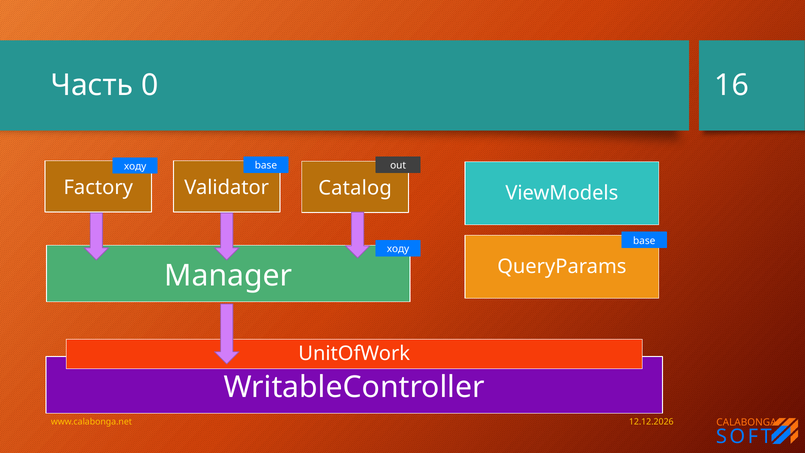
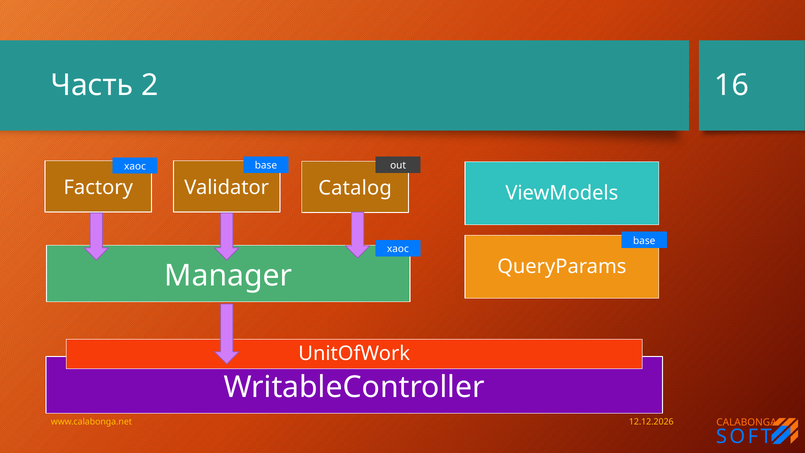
0: 0 -> 2 (150, 85)
ходу: ходу -> хаос (135, 166)
ходу: ходу -> хаос (398, 249)
